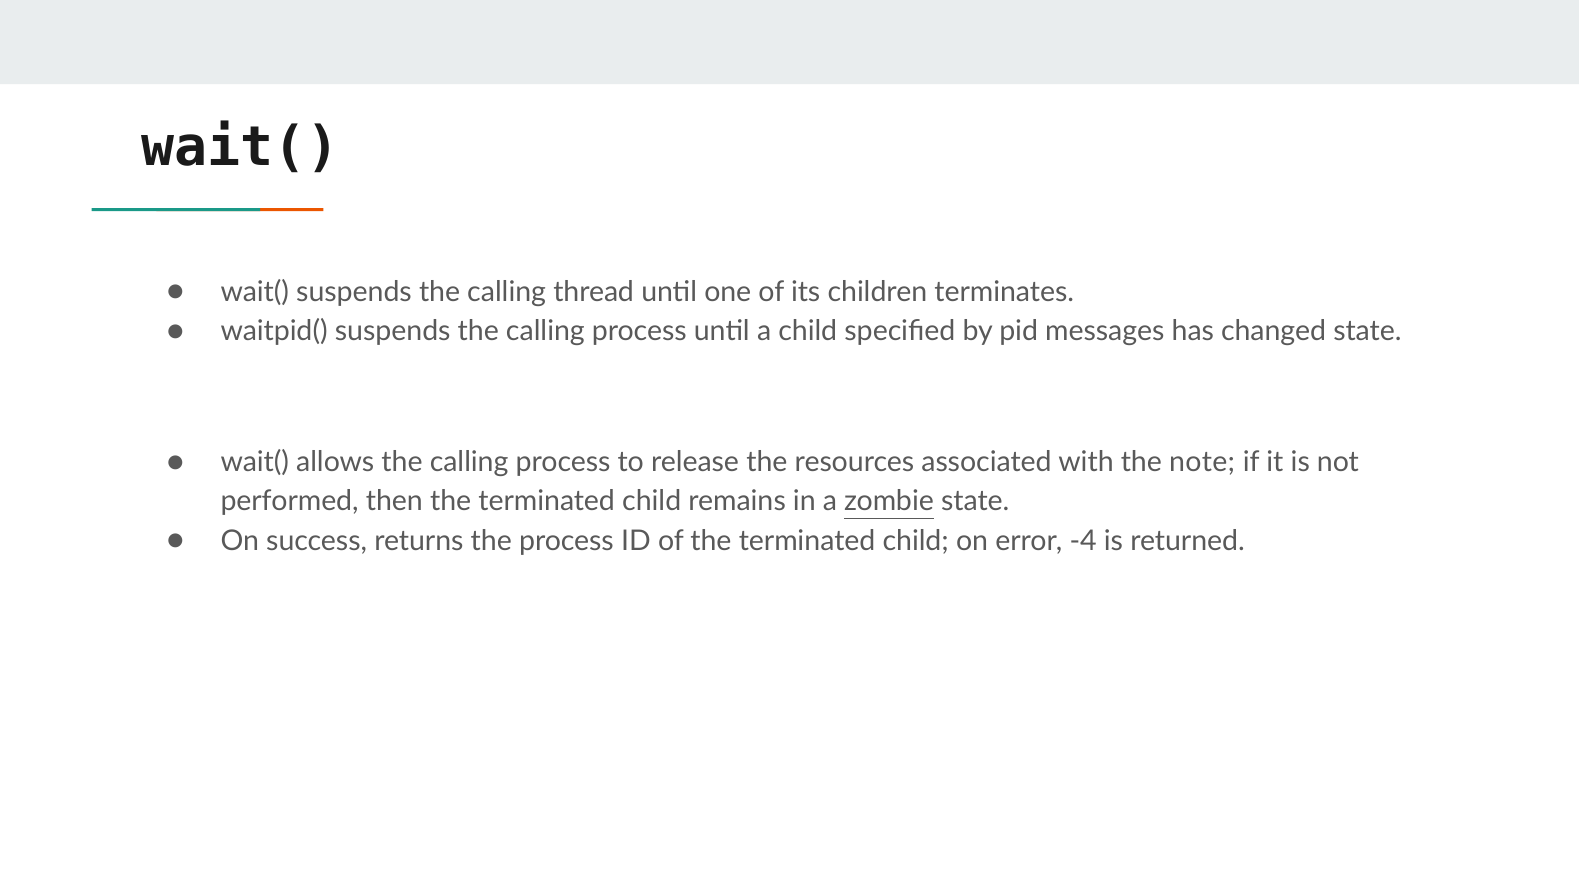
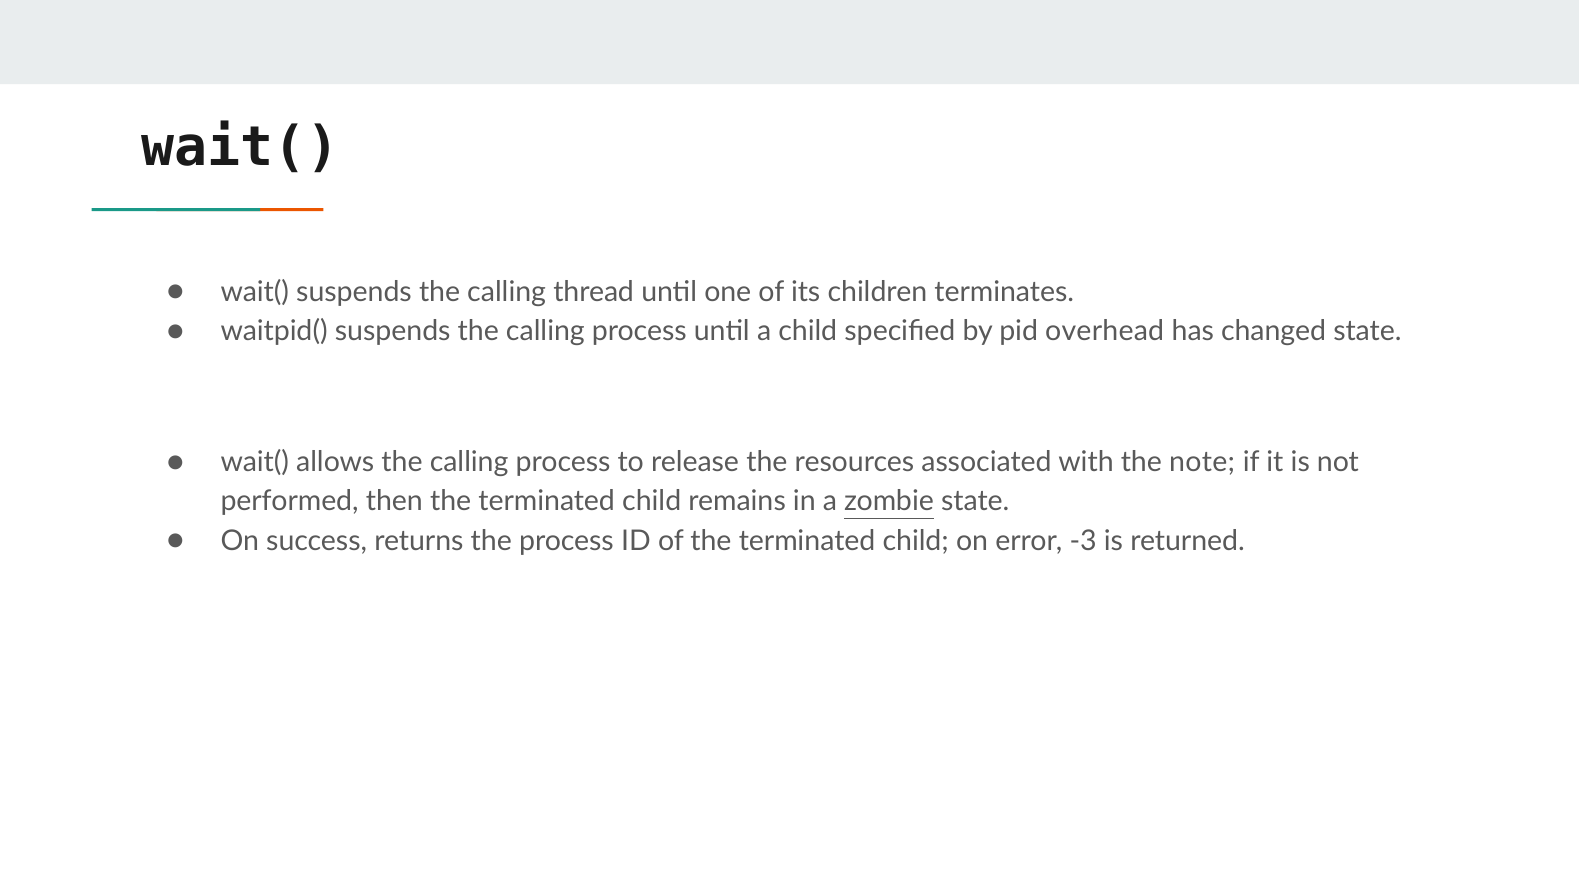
messages: messages -> overhead (1105, 331)
-4: -4 -> -3 (1083, 541)
